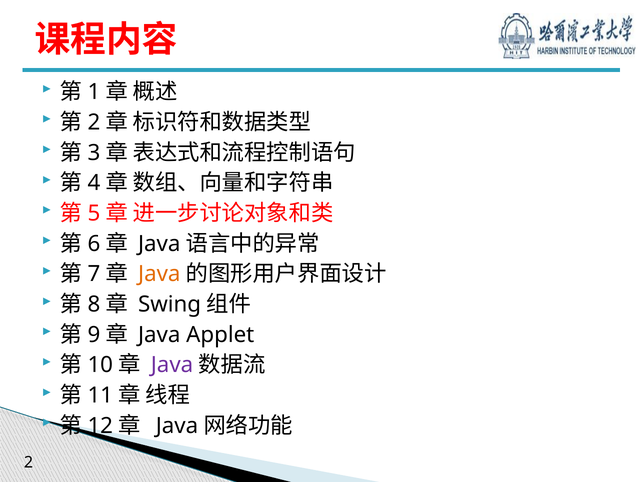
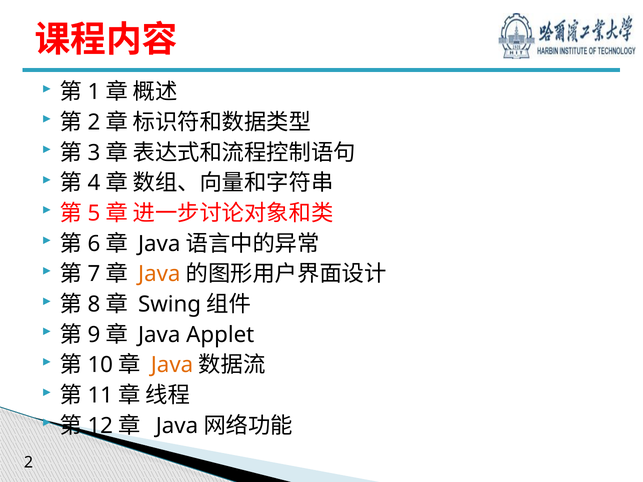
Java colour: purple -> orange (172, 365)
